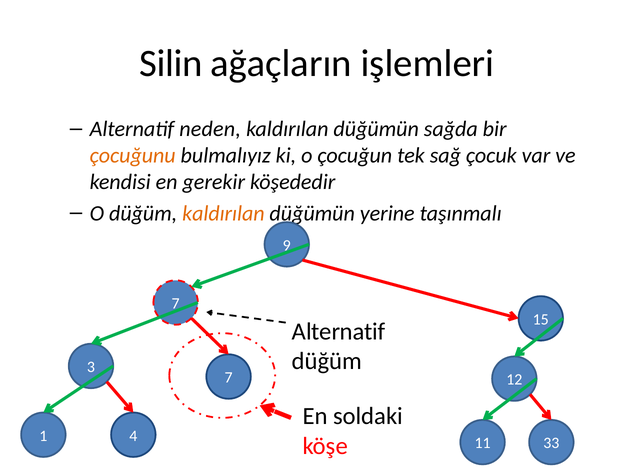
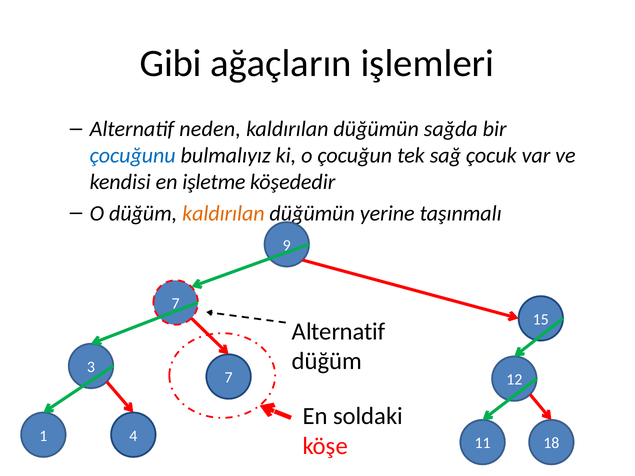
Silin: Silin -> Gibi (171, 64)
çocuğunu colour: orange -> blue (133, 156)
gerekir: gerekir -> işletme (214, 182)
33: 33 -> 18 (551, 443)
